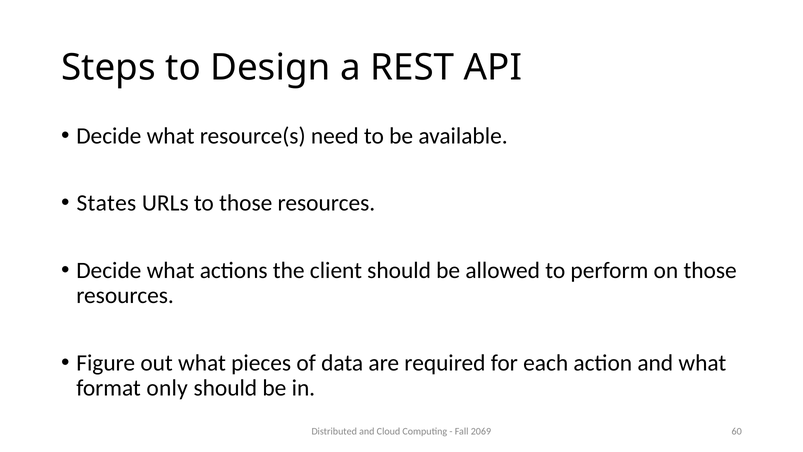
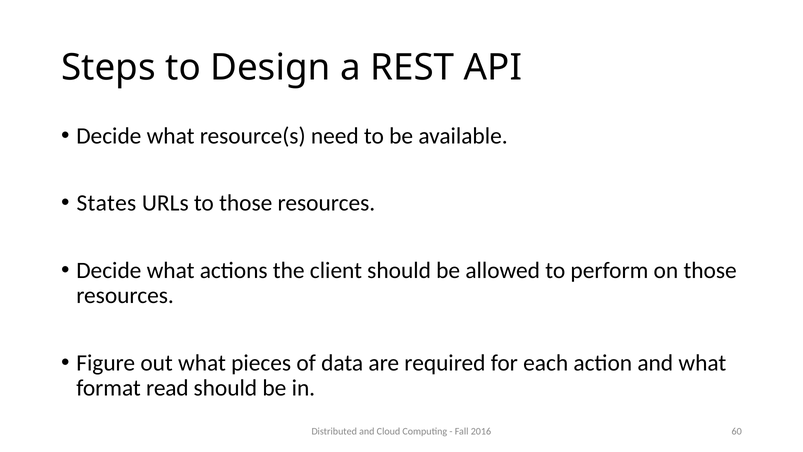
only: only -> read (167, 388)
2069: 2069 -> 2016 (481, 431)
